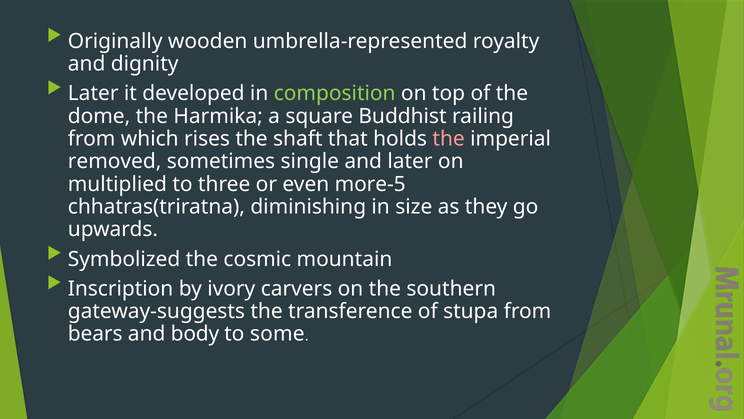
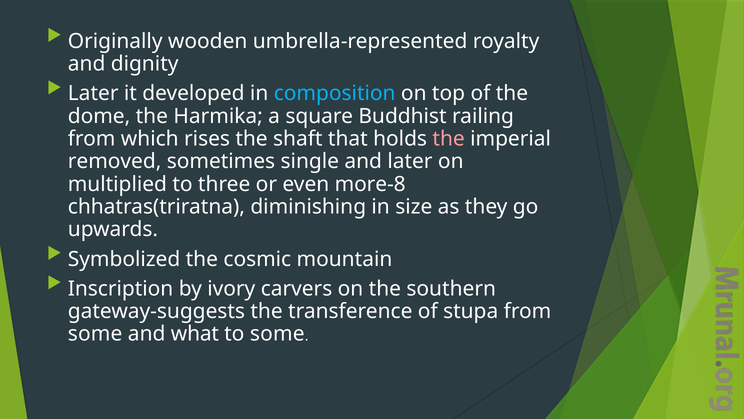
composition colour: light green -> light blue (335, 93)
more-5: more-5 -> more-8 (370, 184)
bears: bears -> some (95, 334)
body: body -> what (195, 334)
